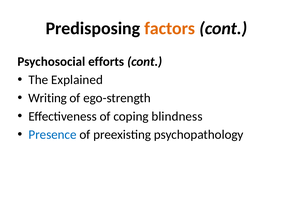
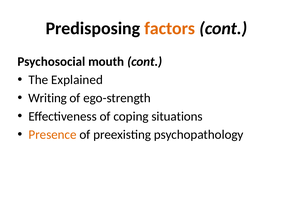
efforts: efforts -> mouth (106, 61)
blindness: blindness -> situations (177, 116)
Presence colour: blue -> orange (53, 134)
